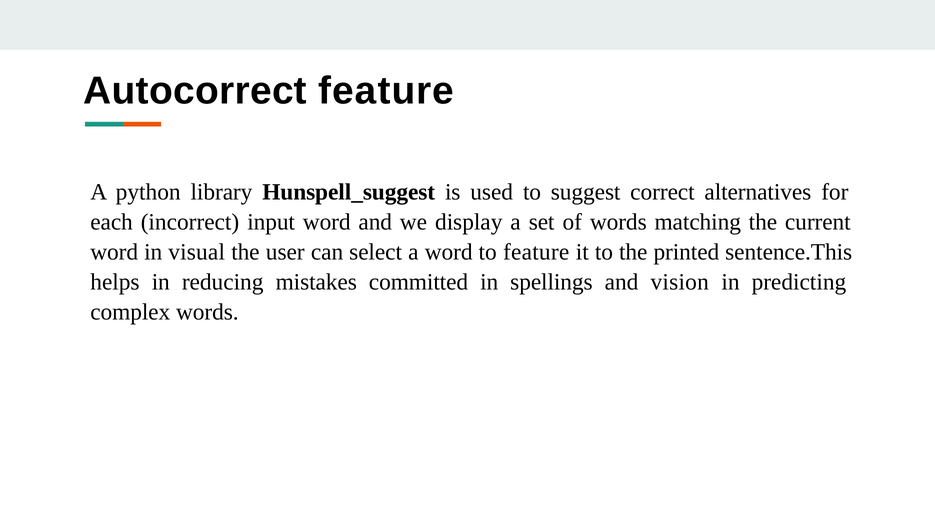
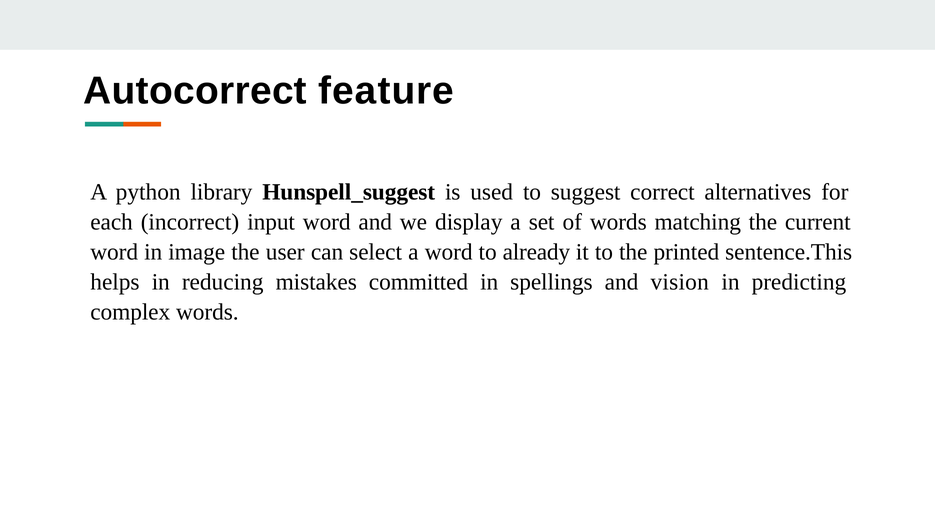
visual: visual -> image (197, 252)
to feature: feature -> already (536, 252)
